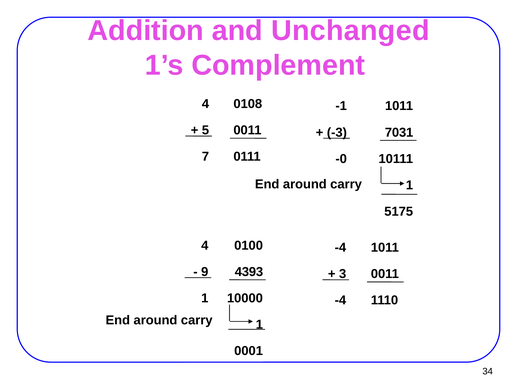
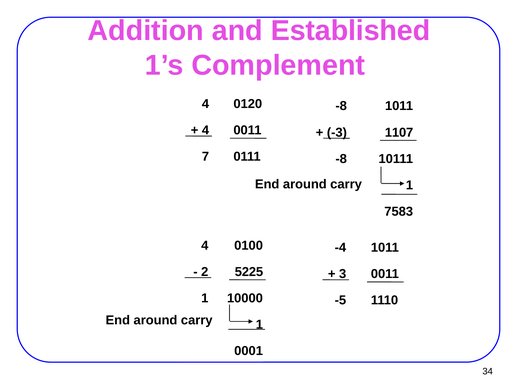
Unchanged: Unchanged -> Established (351, 31)
0108: 0108 -> 0120 (248, 104)
-1: -1 -> -8 (341, 106)
5: 5 -> 4 (205, 130)
7031: 7031 -> 1107 (399, 132)
-0: -0 -> -8 (341, 159)
5175: 5175 -> 7583 (399, 211)
9: 9 -> 2 (205, 272)
4393: 4393 -> 5225 (249, 272)
-4: -4 -> -5 (340, 300)
